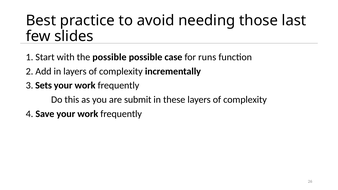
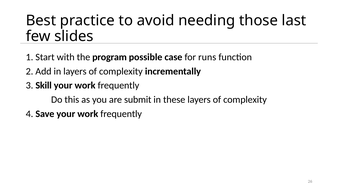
the possible: possible -> program (110, 57)
Sets: Sets -> Skill (44, 85)
